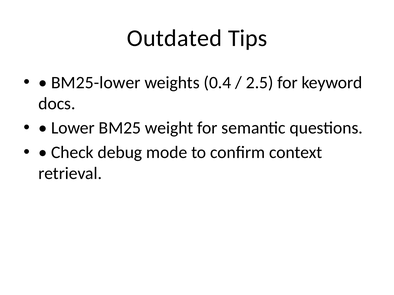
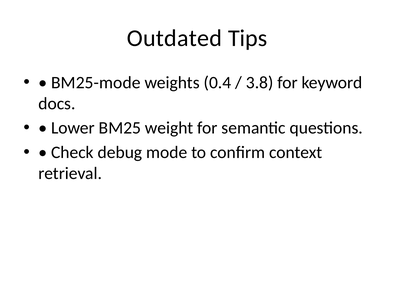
BM25-lower: BM25-lower -> BM25-mode (96, 83)
2.5: 2.5 -> 3.8 (260, 83)
